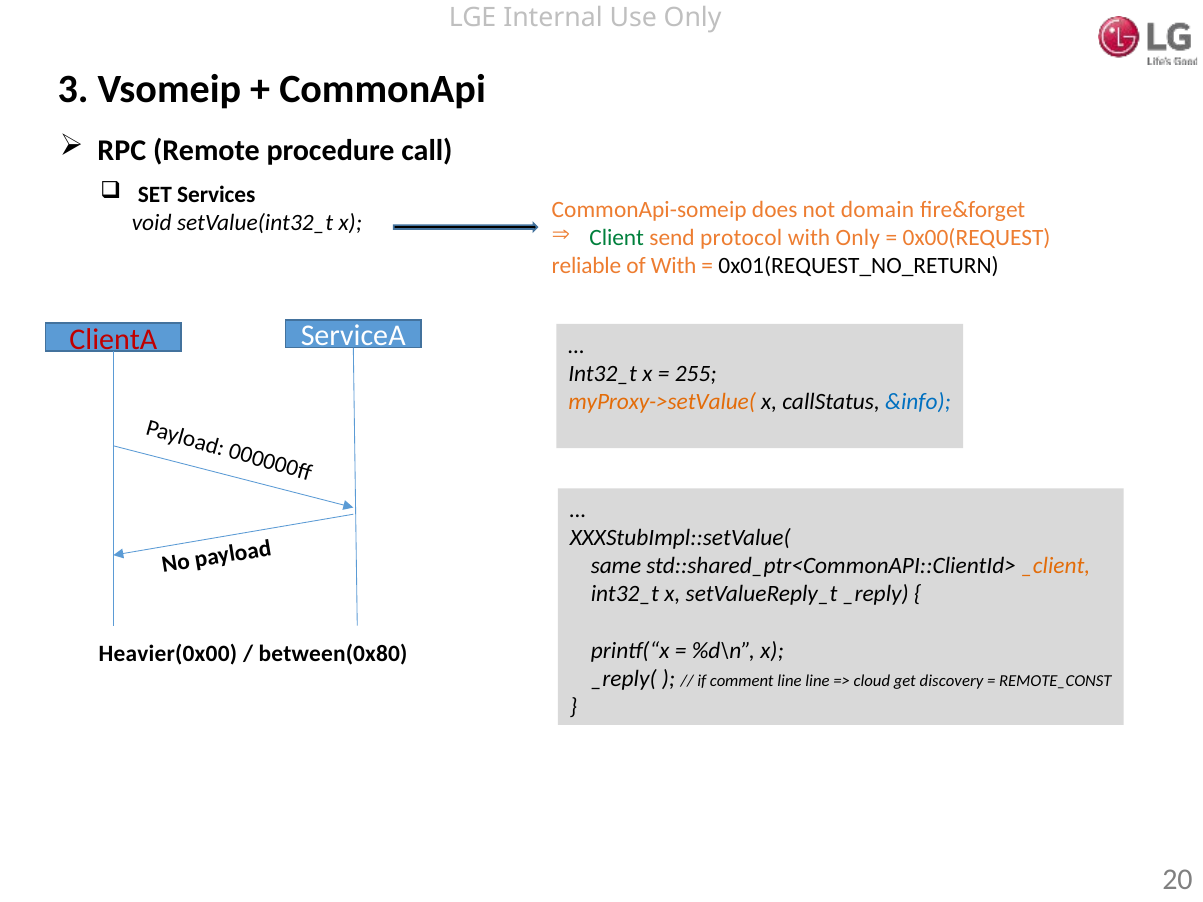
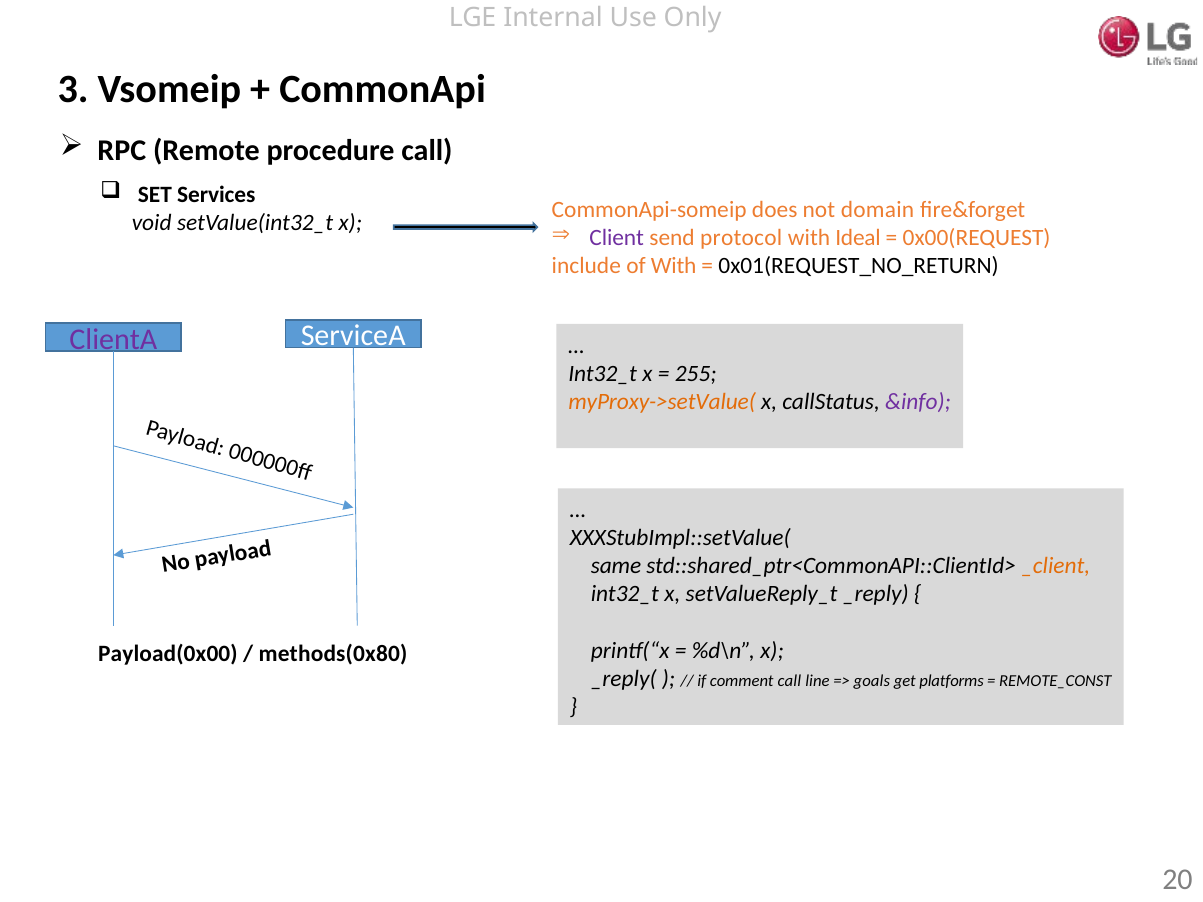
Client colour: green -> purple (617, 238)
with Only: Only -> Ideal (858, 238)
reliable: reliable -> include (586, 266)
ClientA colour: red -> purple (113, 339)
&info colour: blue -> purple (918, 402)
Heavier(0x00: Heavier(0x00 -> Payload(0x00 (168, 654)
between(0x80: between(0x80 -> methods(0x80 (333, 654)
comment line: line -> call (789, 681)
cloud: cloud -> goals (872, 681)
discovery: discovery -> platforms (952, 681)
